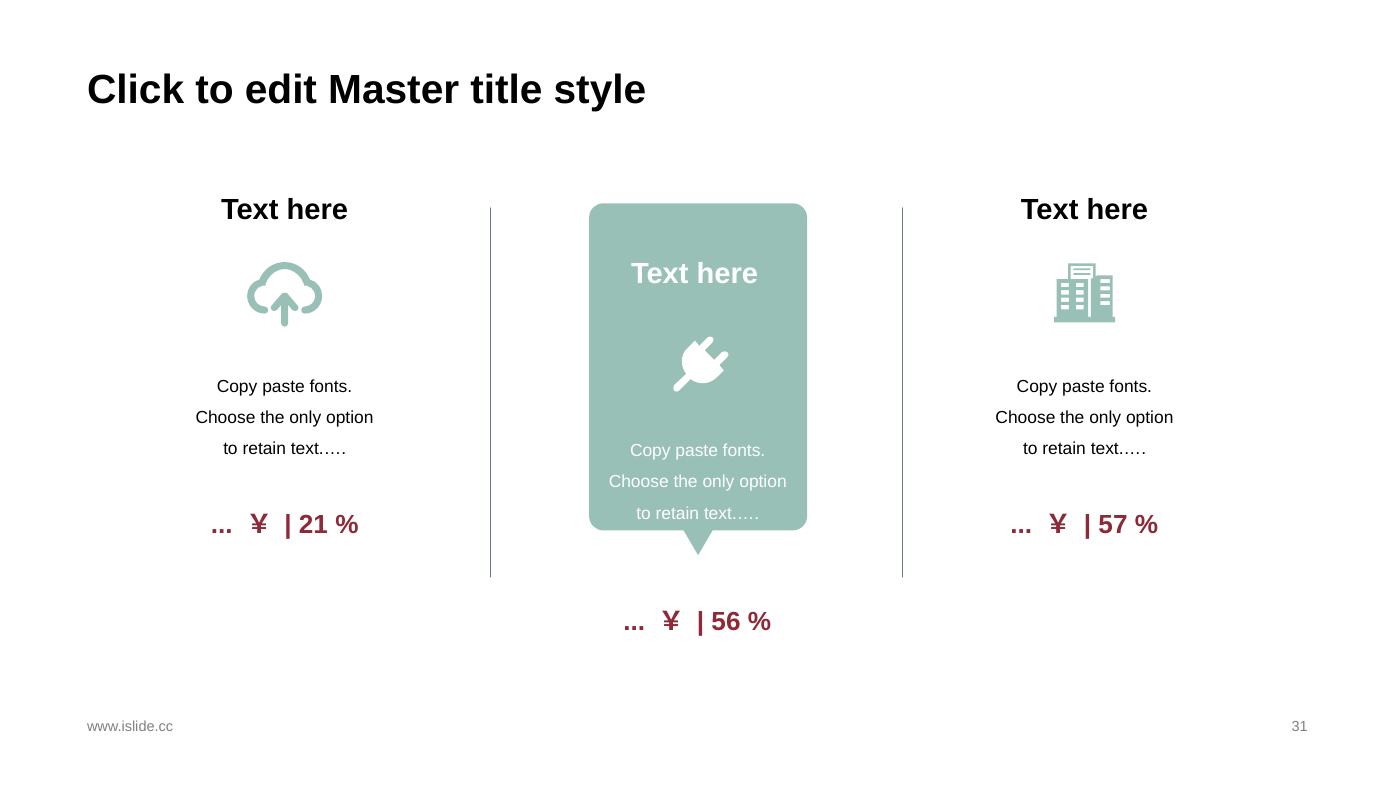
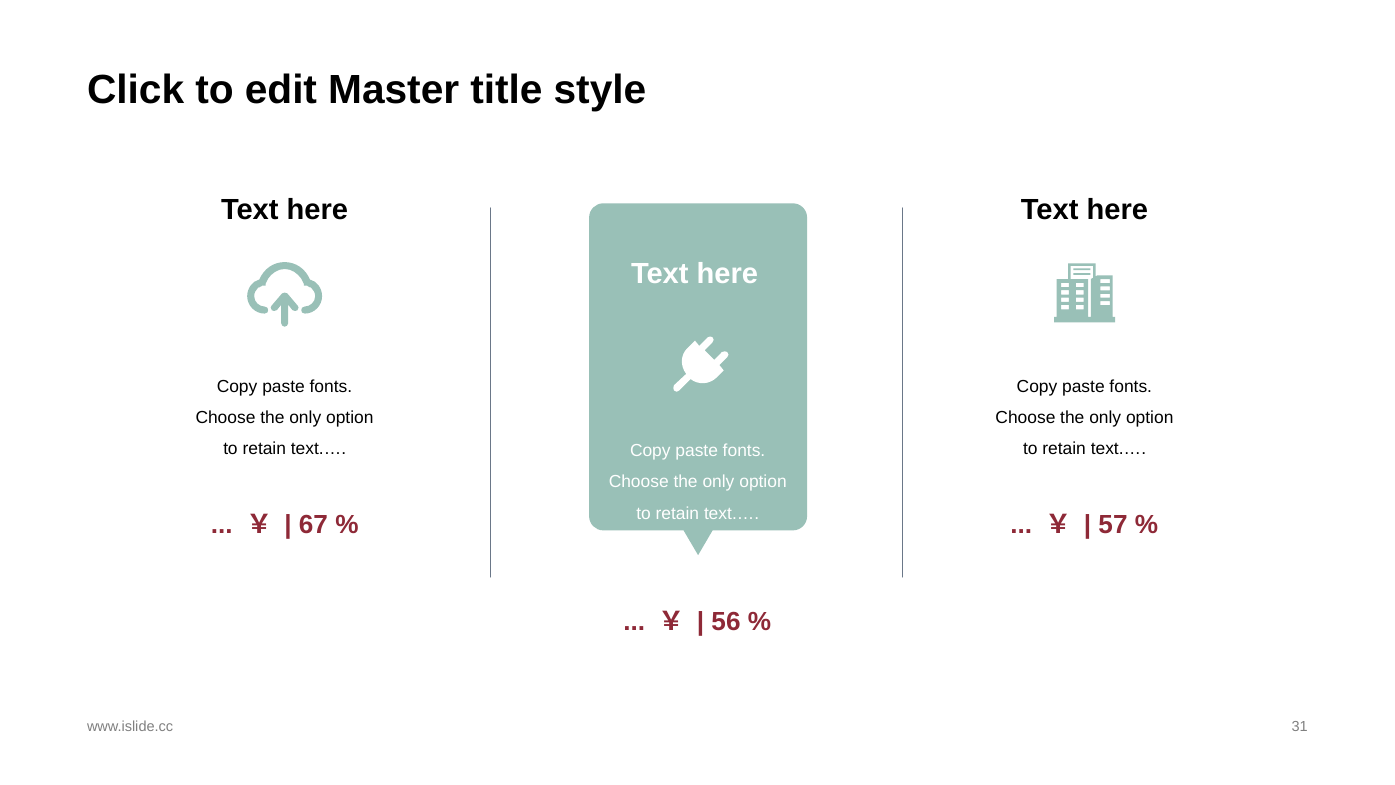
21: 21 -> 67 (313, 524)
